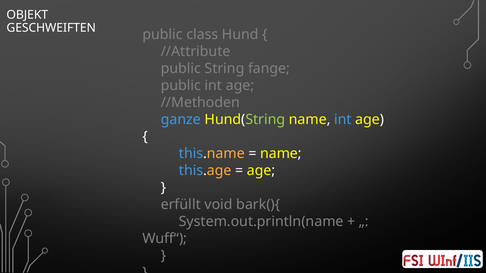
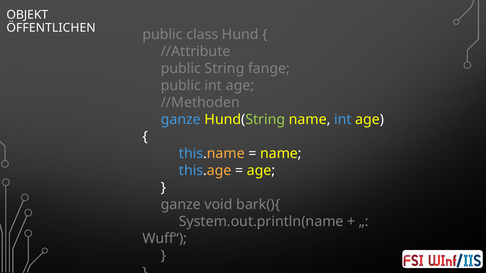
GESCHWEIFTEN: GESCHWEIFTEN -> ÖFFENTLICHEN (51, 28)
erfüllt: erfüllt -> ganze (181, 205)
